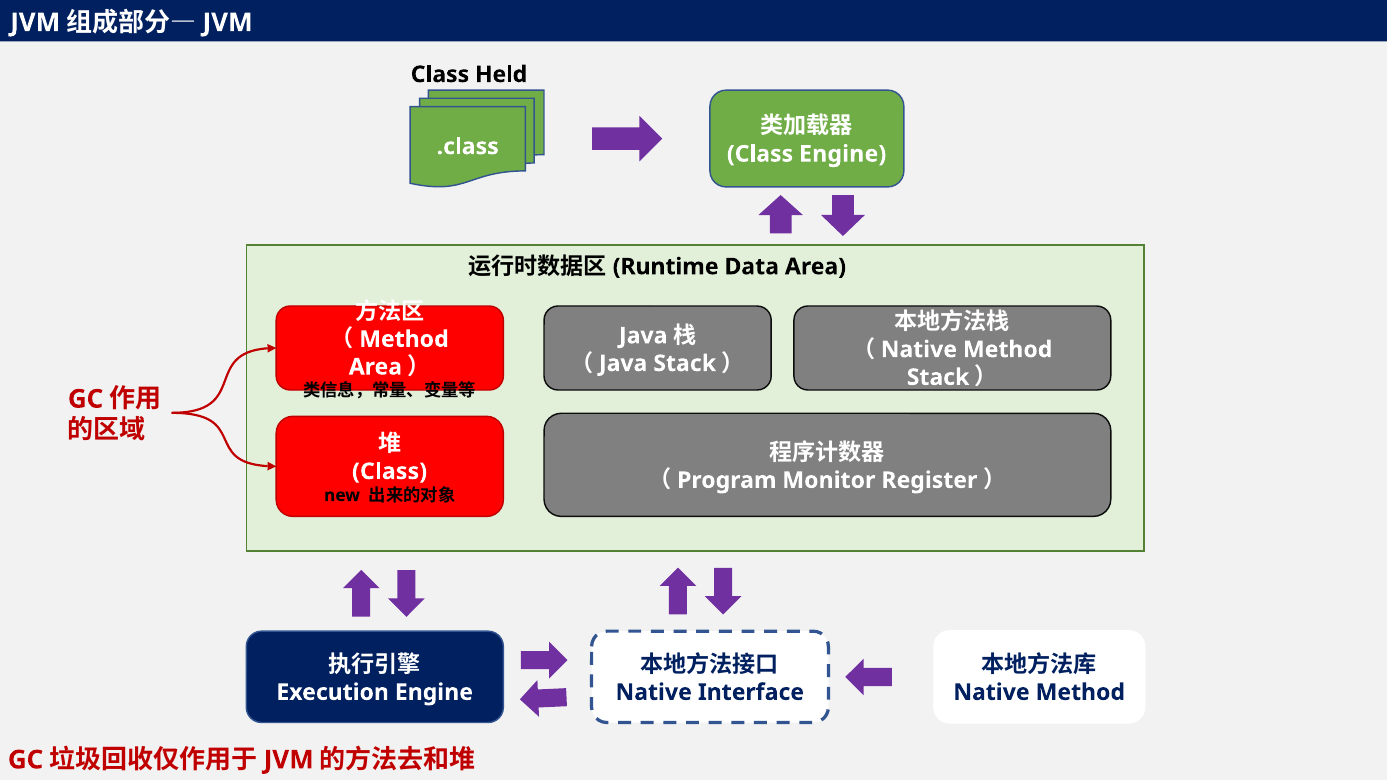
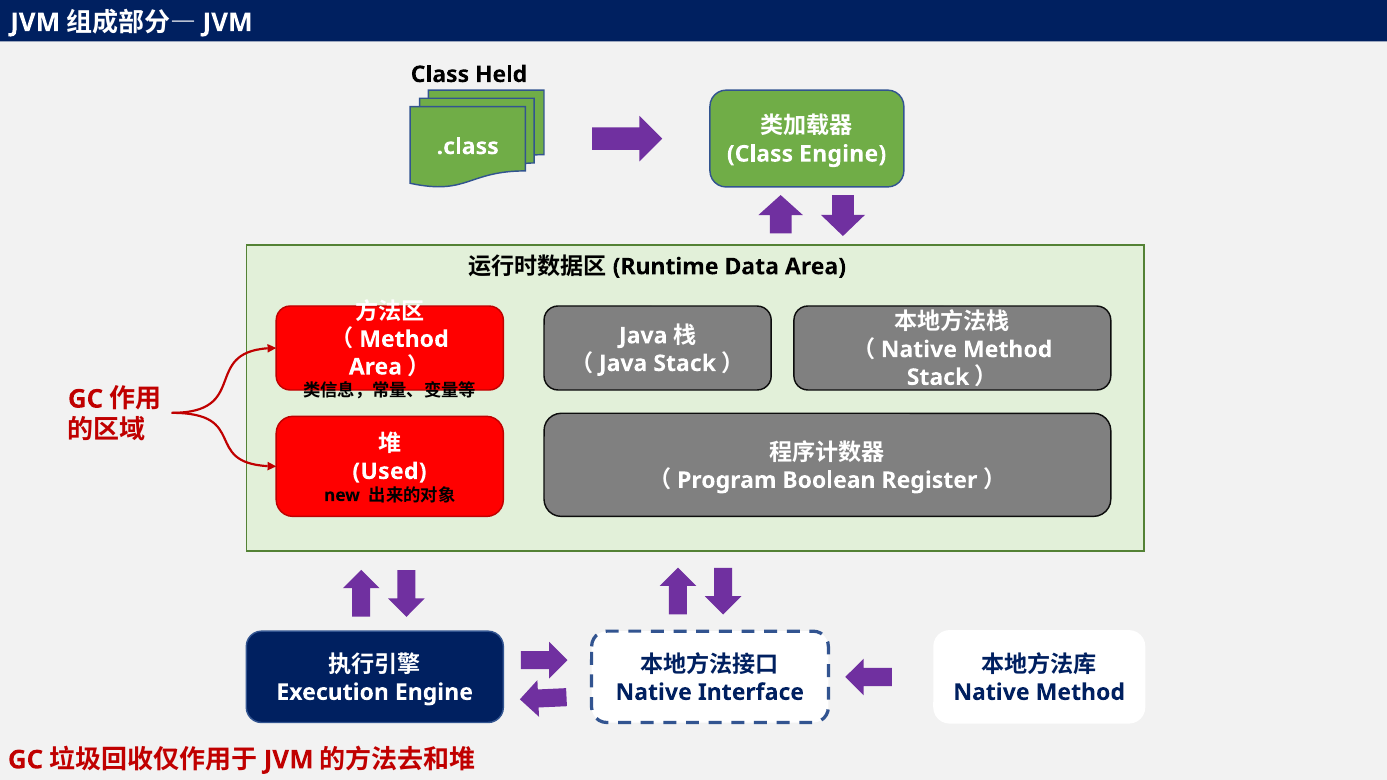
Class: Class -> Used (389, 472)
Monitor: Monitor -> Boolean (829, 480)
